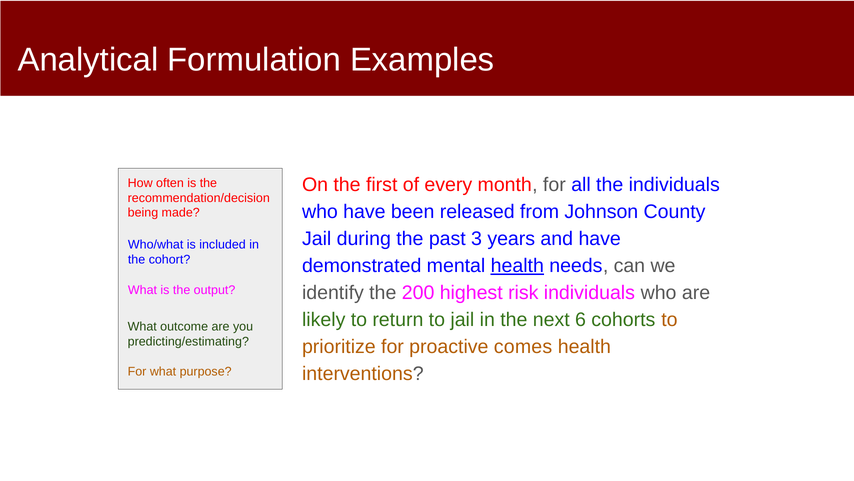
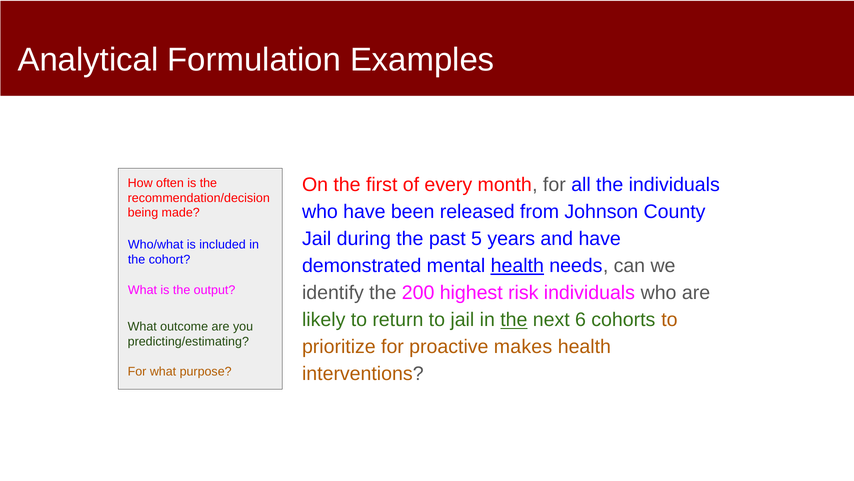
3: 3 -> 5 (477, 239)
the underline: none -> present (514, 320)
comes: comes -> makes (523, 346)
